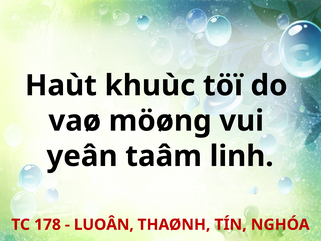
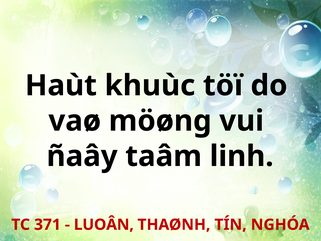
yeân: yeân -> ñaây (82, 156)
178: 178 -> 371 (47, 224)
